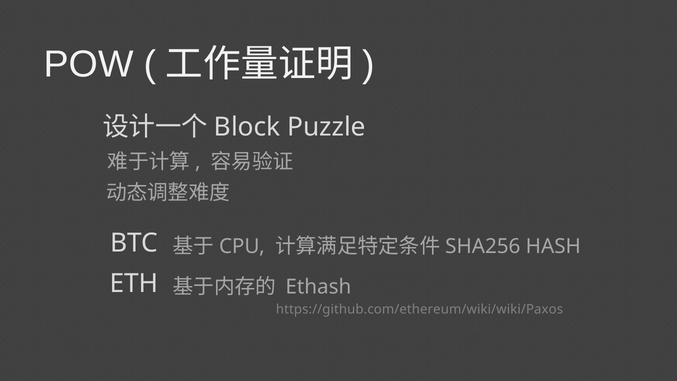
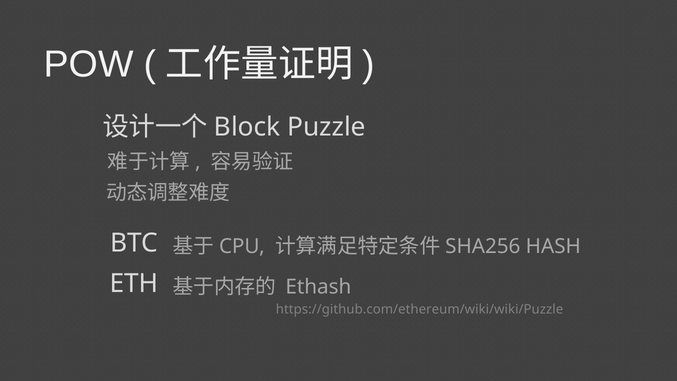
https://github.com/ethereum/wiki/wiki/Paxos: https://github.com/ethereum/wiki/wiki/Paxos -> https://github.com/ethereum/wiki/wiki/Puzzle (420, 309)
